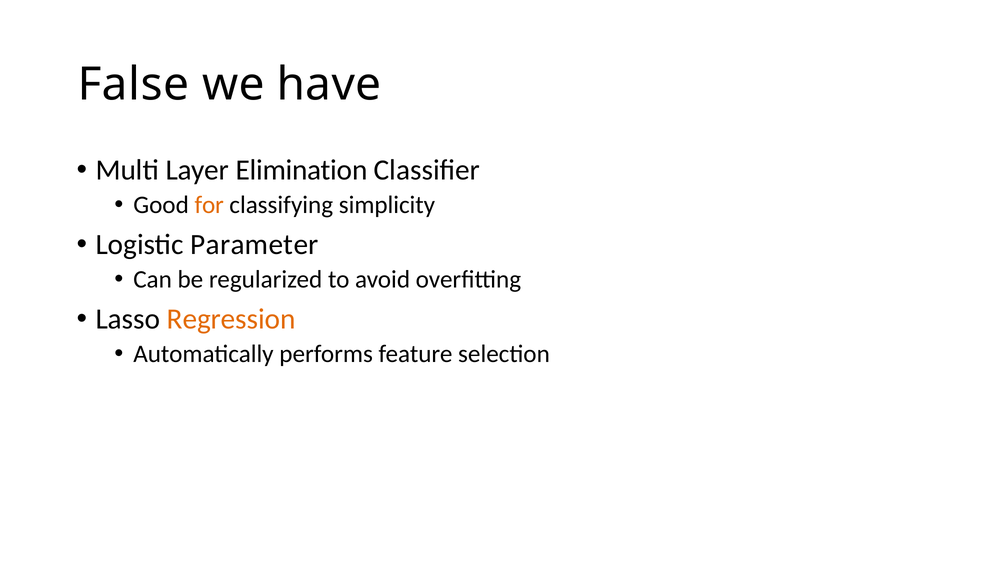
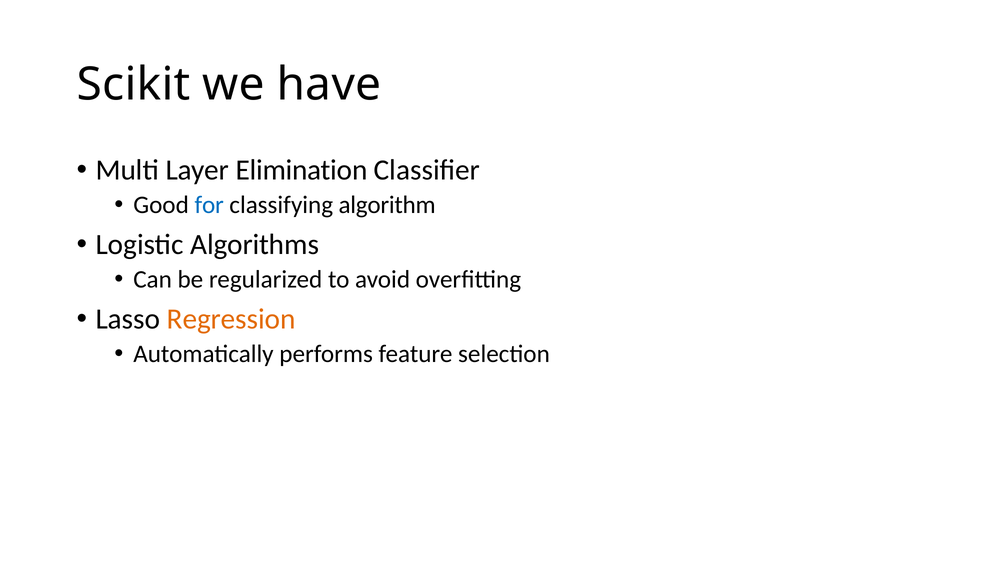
False: False -> Scikit (134, 85)
for colour: orange -> blue (209, 205)
simplicity: simplicity -> algorithm (387, 205)
Parameter: Parameter -> Algorithms (255, 245)
